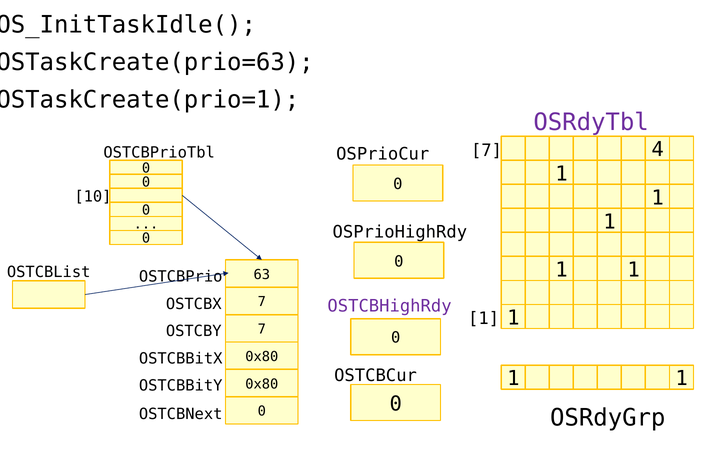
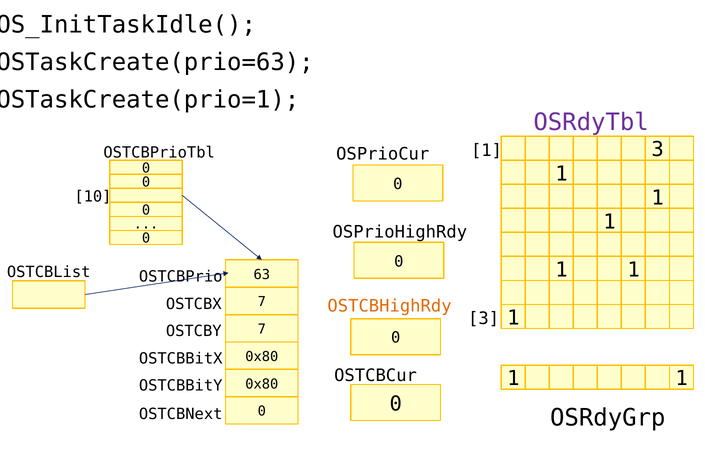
7: 7 -> 1 (487, 151)
OSTCBPrioTbl 4: 4 -> 3 (658, 150)
OSTCBHighRdy colour: purple -> orange (390, 306)
1: 1 -> 3 (484, 319)
